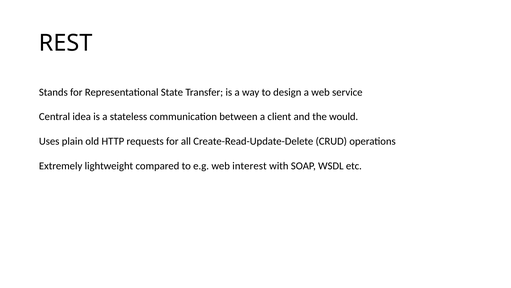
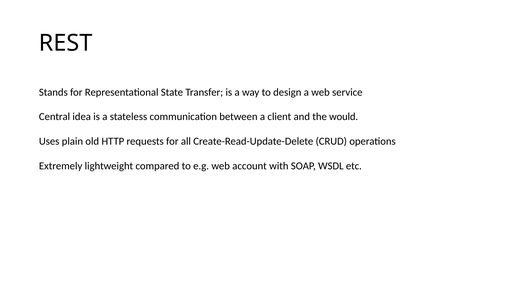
interest: interest -> account (250, 166)
